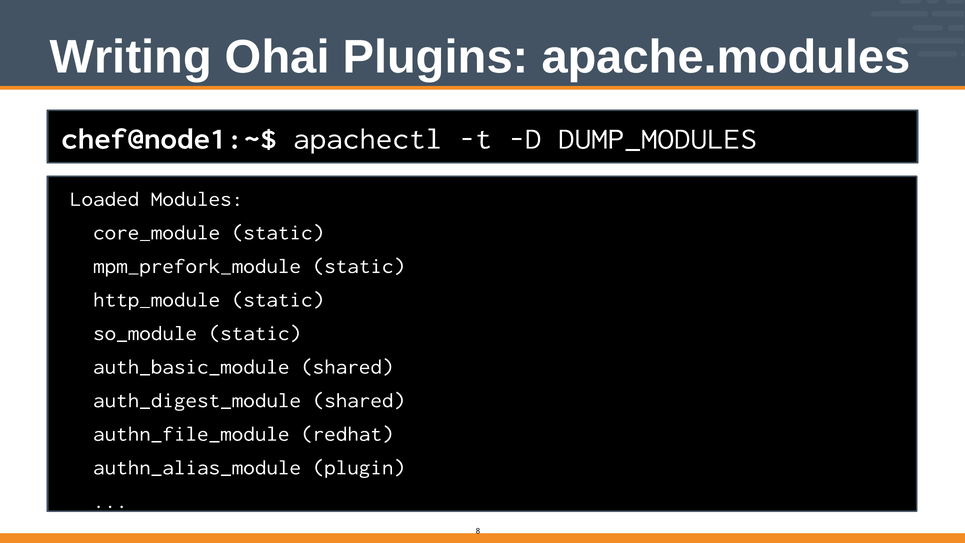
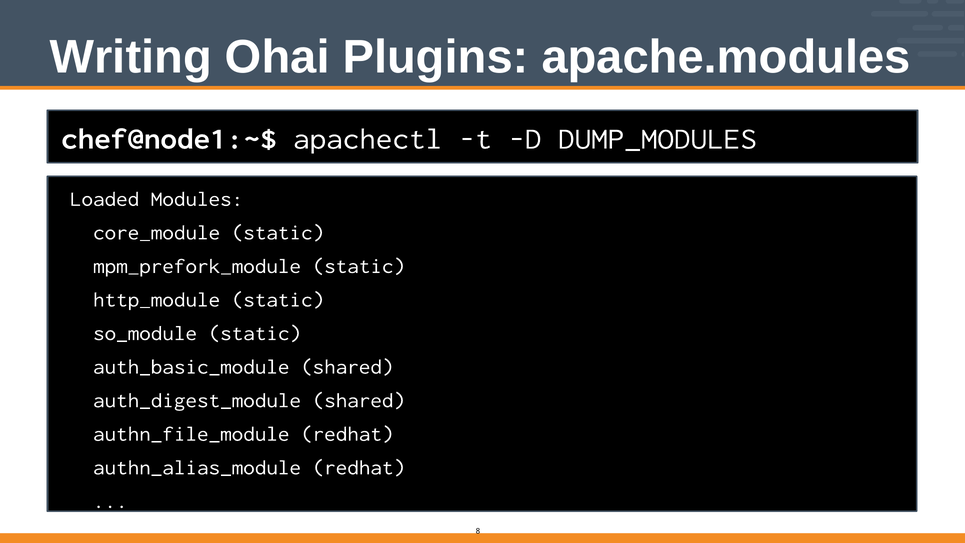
authn_alias_module plugin: plugin -> redhat (359, 467)
